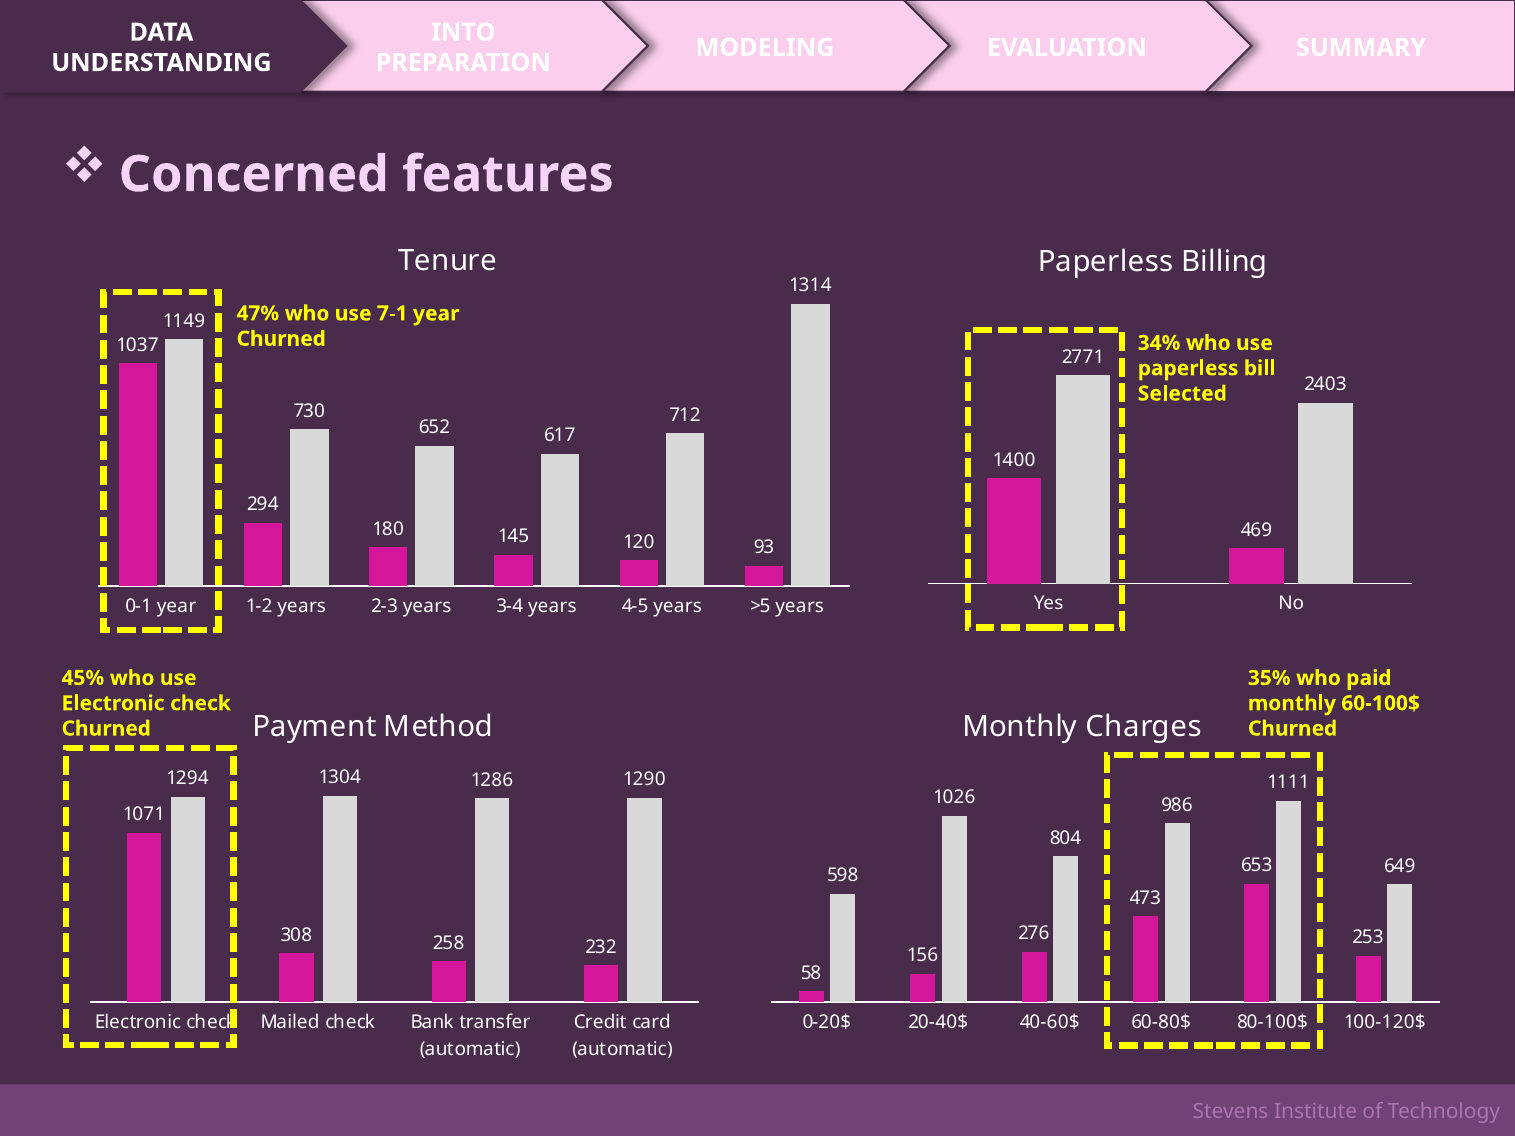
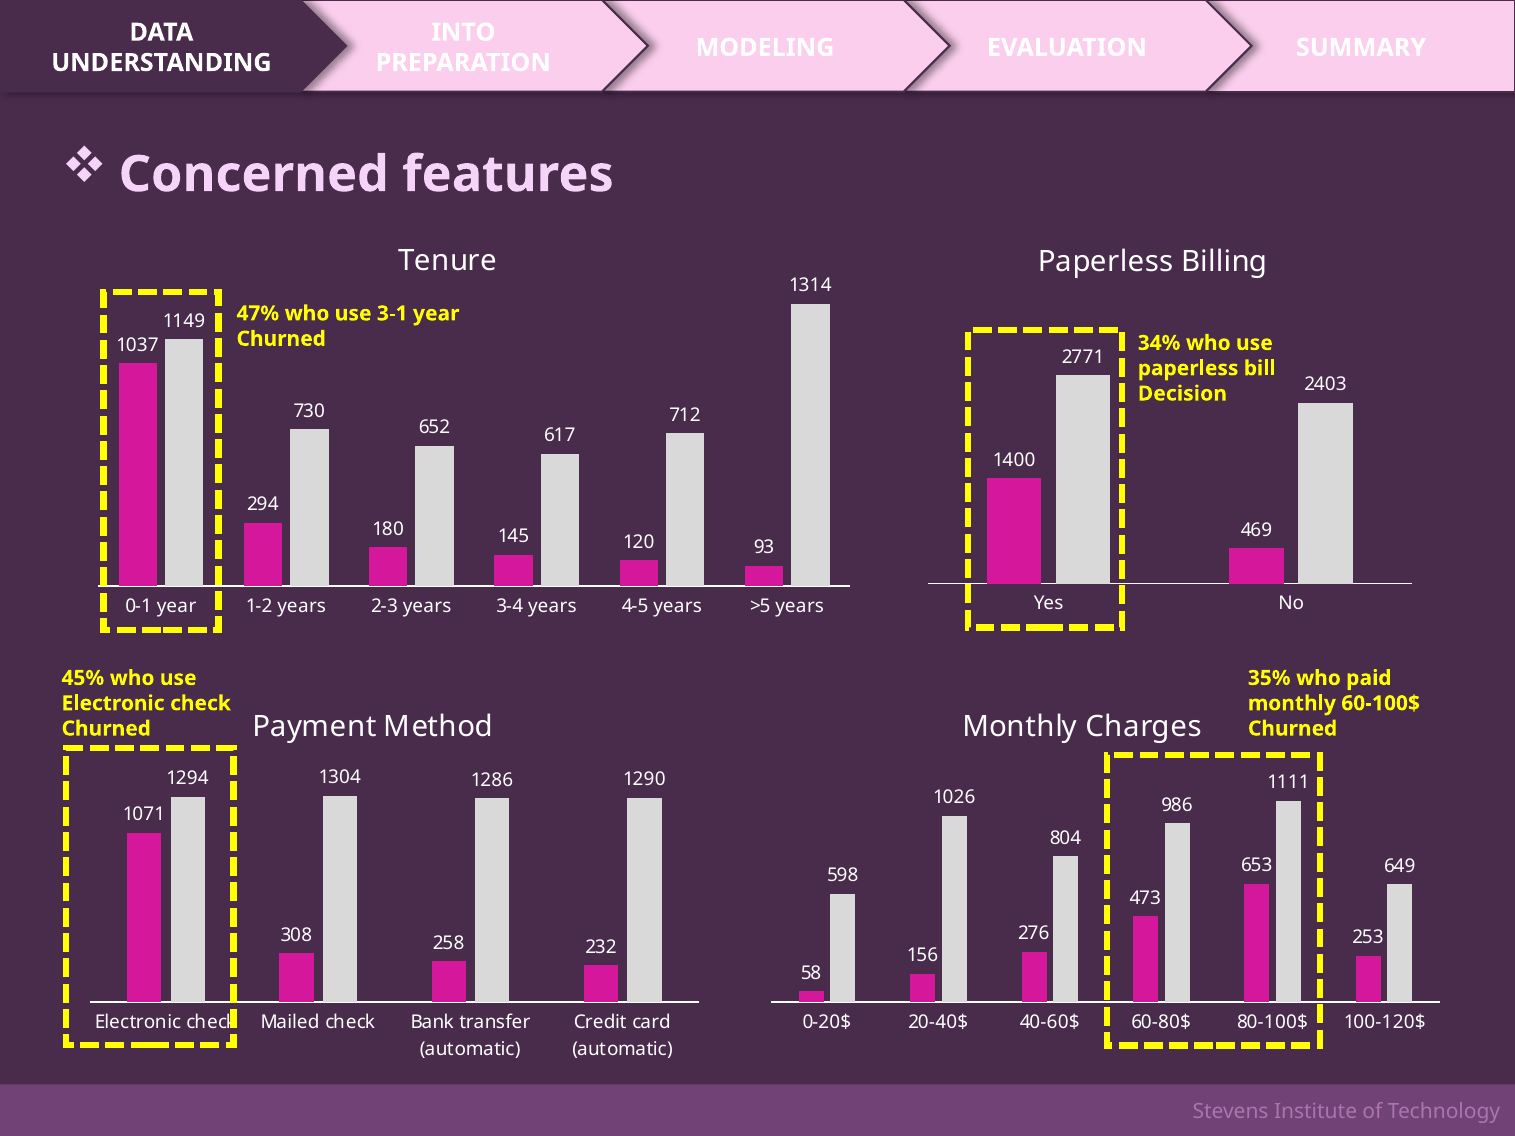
7-1: 7-1 -> 3-1 (392, 314)
Selected: Selected -> Decision (1182, 394)
